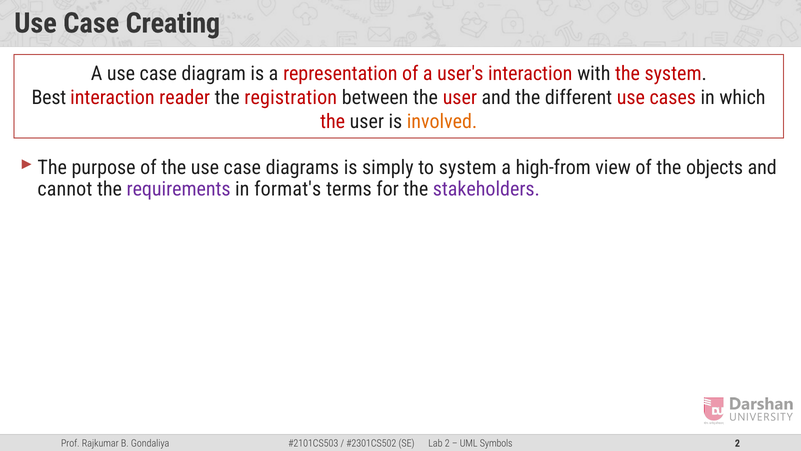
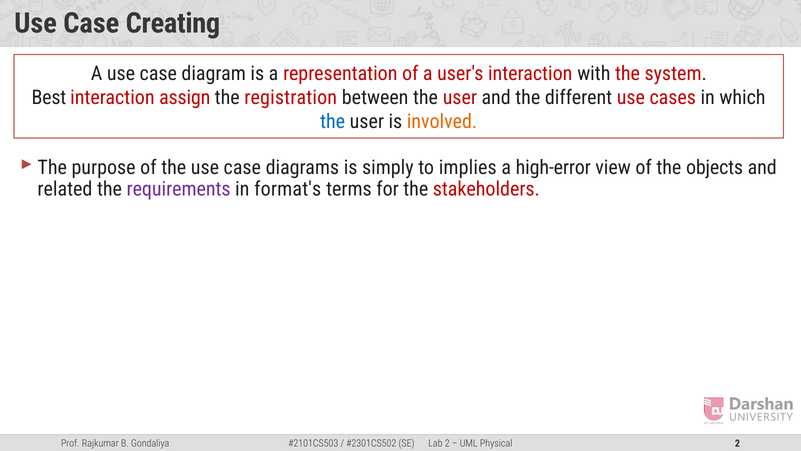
reader: reader -> assign (185, 97)
the colour: red -> blue (333, 122)
to system: system -> implies (468, 167)
high-from: high-from -> high-error (553, 167)
cannot: cannot -> related (65, 189)
stakeholders colour: purple -> red (486, 189)
Symbols: Symbols -> Physical (496, 443)
